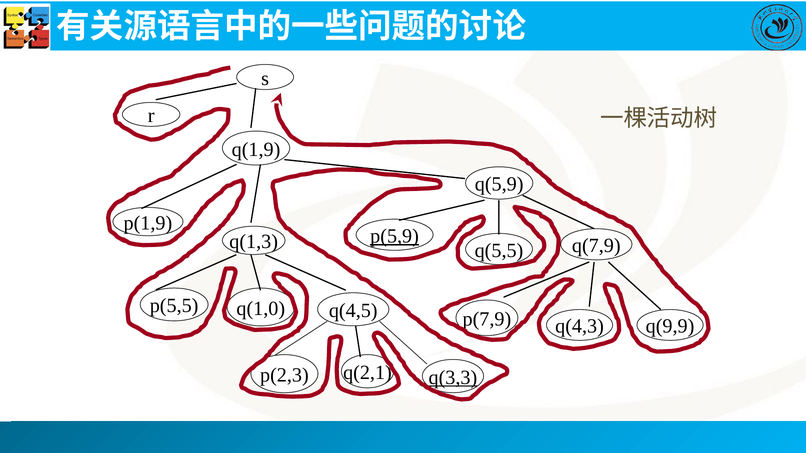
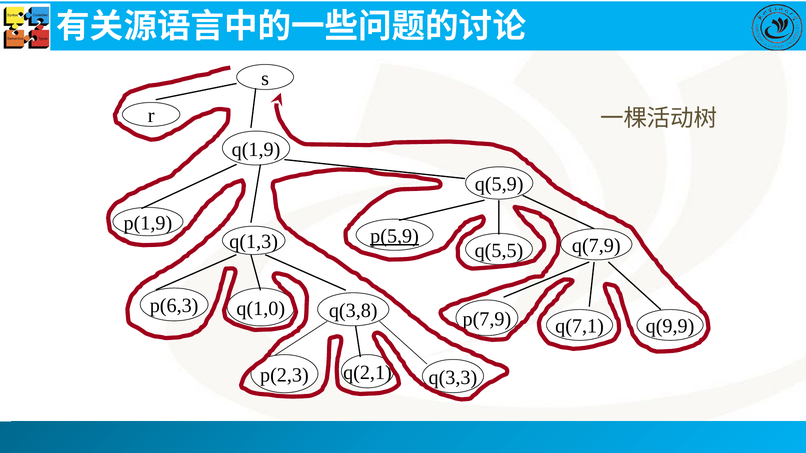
p(5,5: p(5,5 -> p(6,3 (174, 306)
q(4,5: q(4,5 -> q(3,8 (353, 311)
q(4,3: q(4,3 -> q(7,1 (580, 327)
q(3,3 underline: present -> none (453, 378)
